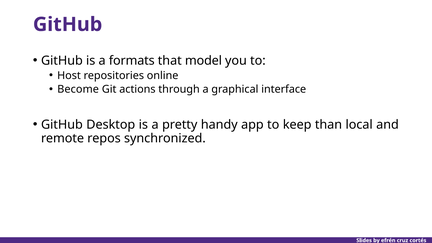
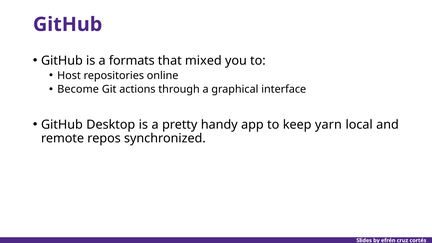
model: model -> mixed (203, 61)
than: than -> yarn (328, 125)
